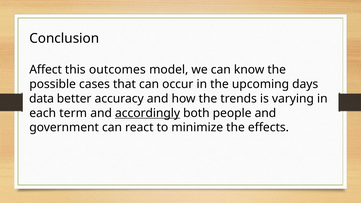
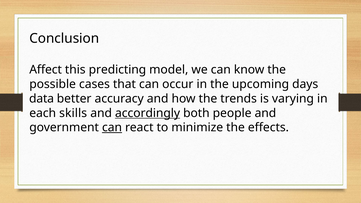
outcomes: outcomes -> predicting (117, 70)
term: term -> skills (73, 113)
can underline: none -> present (112, 128)
